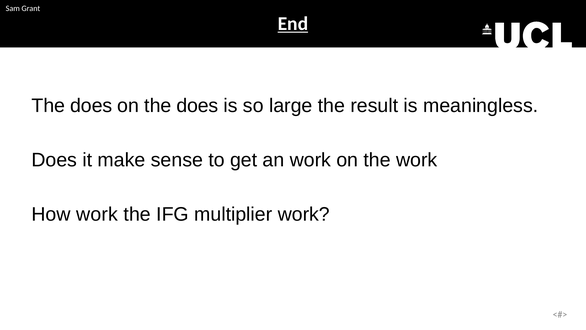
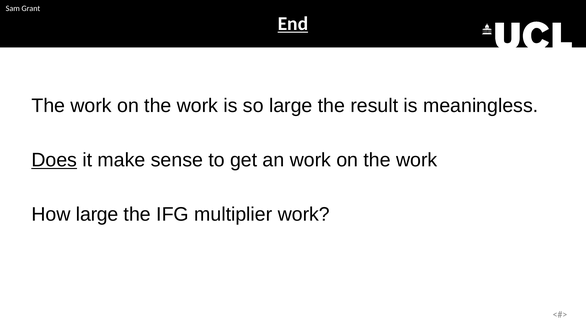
does: does -> work (91, 105)
does: does -> work (197, 105)
Does underline: none -> present (54, 160)
How work: work -> large (97, 214)
